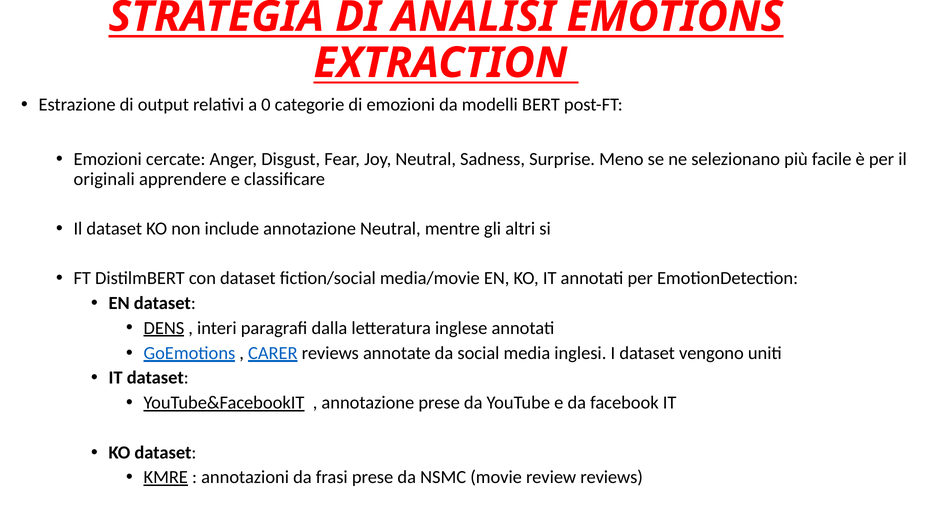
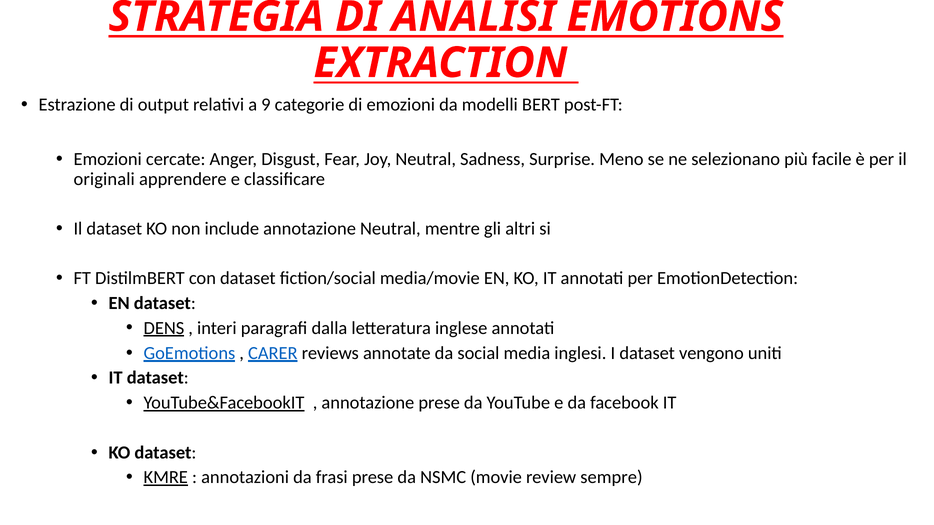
0: 0 -> 9 (266, 105)
review reviews: reviews -> sempre (611, 478)
